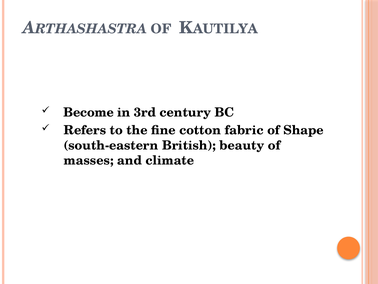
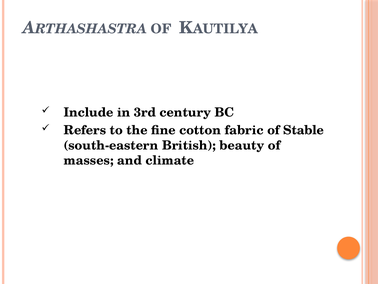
Become: Become -> Include (89, 112)
Shape: Shape -> Stable (304, 130)
